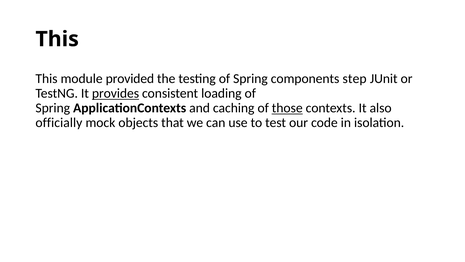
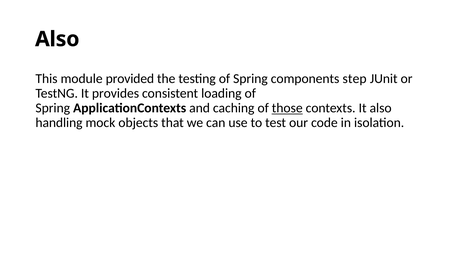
This: This -> Also (57, 39)
provides underline: present -> none (116, 93)
officially: officially -> handling (59, 123)
